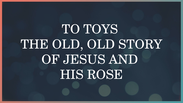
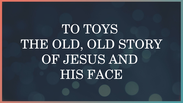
ROSE: ROSE -> FACE (105, 75)
